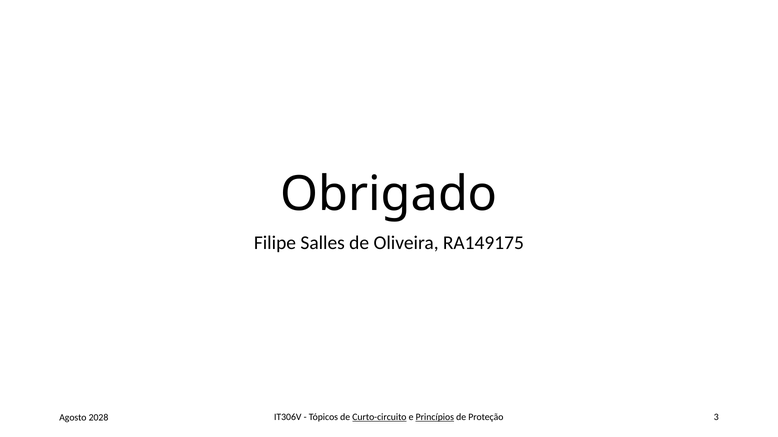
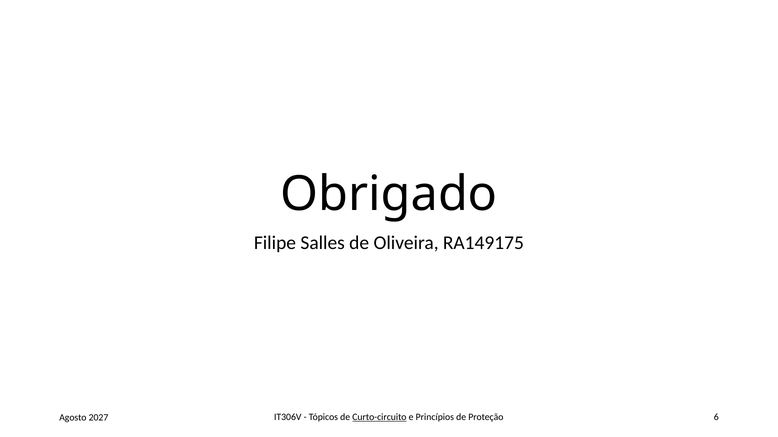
Princípios underline: present -> none (435, 418)
3: 3 -> 6 (716, 418)
2028: 2028 -> 2027 (98, 418)
